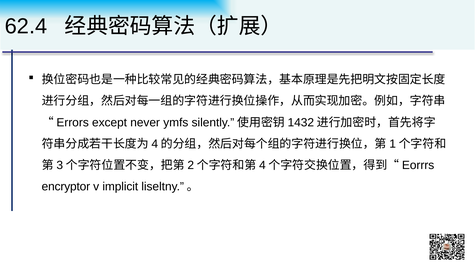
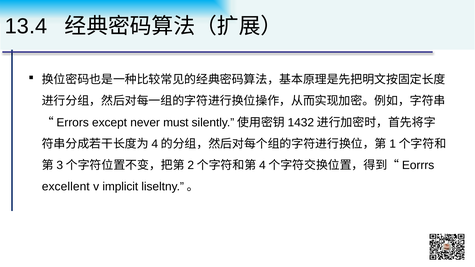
62.4: 62.4 -> 13.4 (26, 26)
ymfs: ymfs -> must (176, 123)
encryptor: encryptor -> excellent (66, 187)
